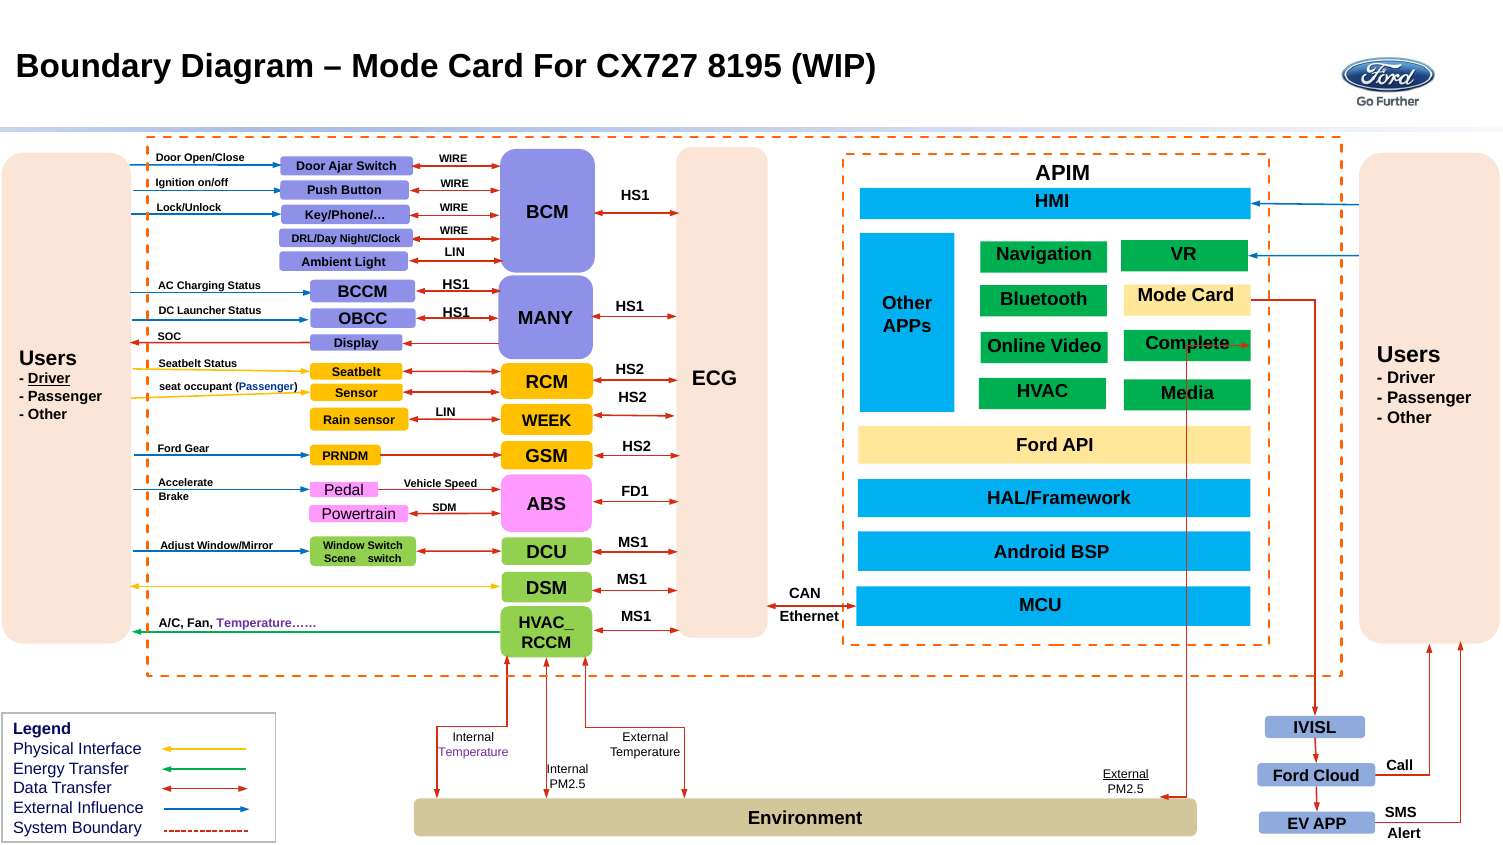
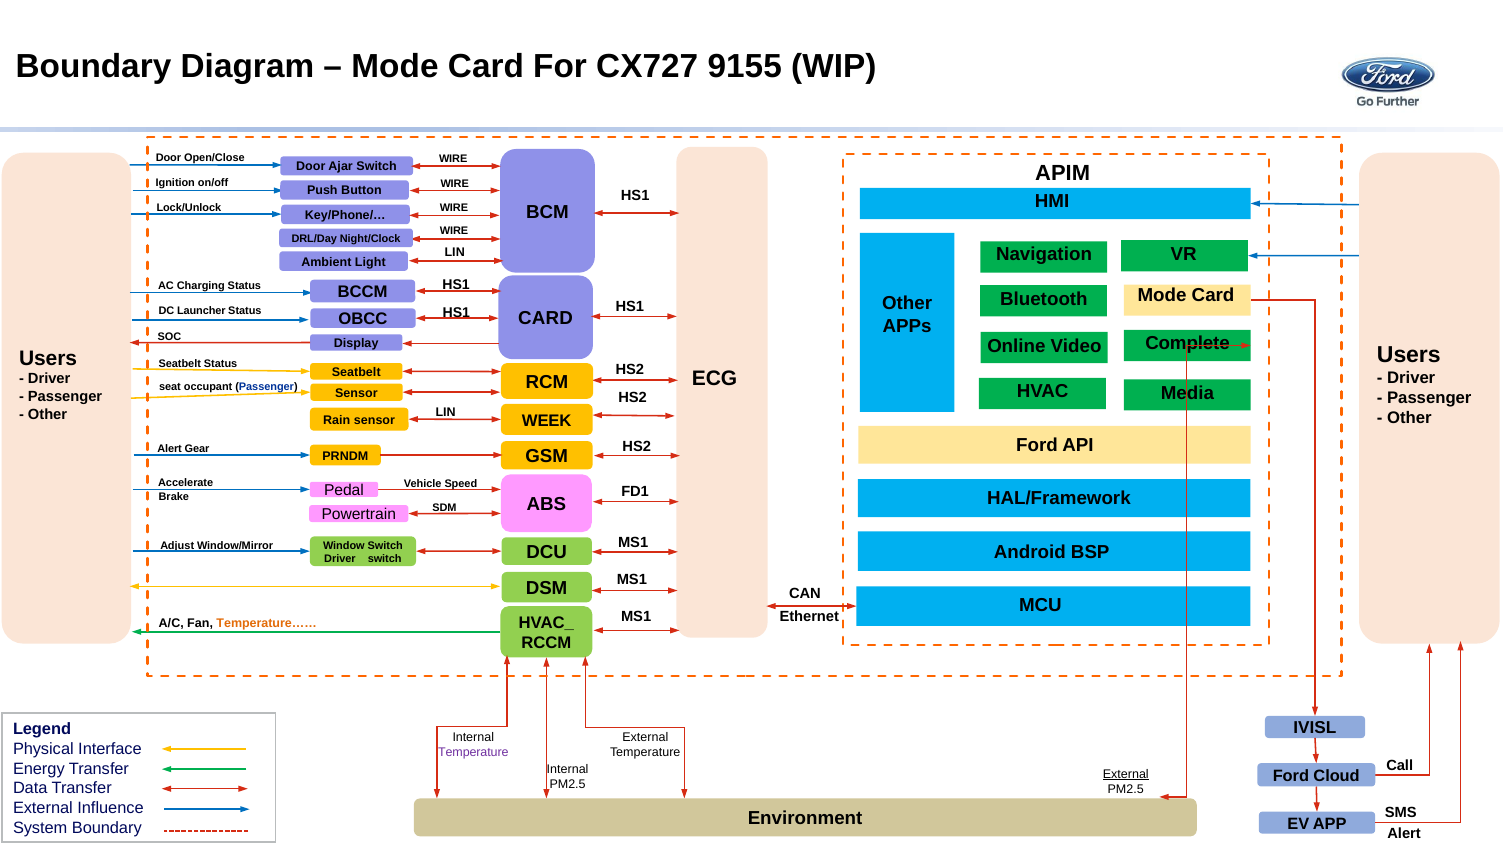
8195: 8195 -> 9155 (745, 67)
MANY: MANY -> CARD (546, 319)
Driver underline: present -> none (49, 379)
Ford: Ford -> Alert (170, 449)
Scene: Scene -> Driver (340, 559)
Temperature…… colour: purple -> orange (267, 623)
